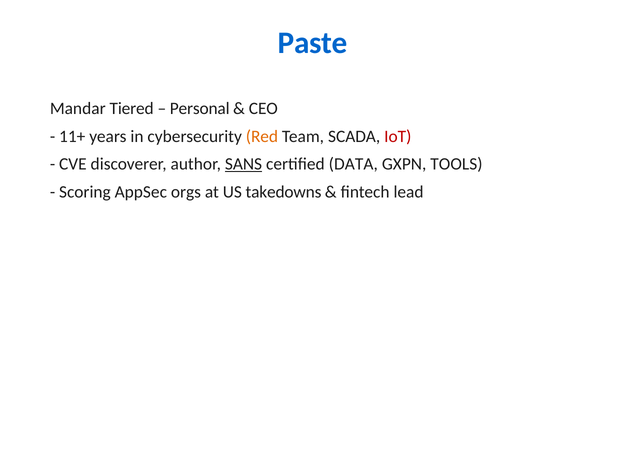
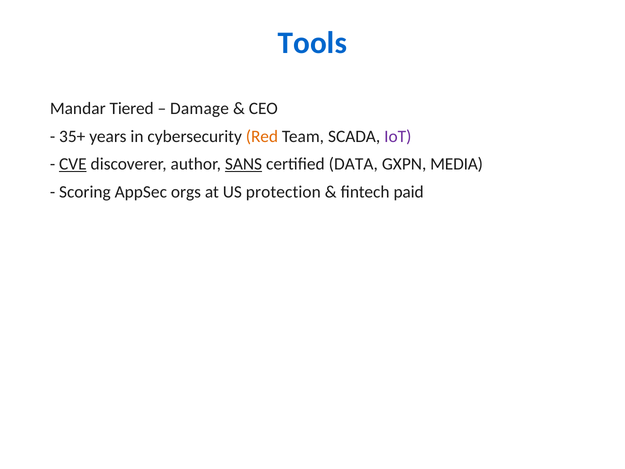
Paste: Paste -> Tools (312, 43)
Personal: Personal -> Damage (200, 108)
11+: 11+ -> 35+ (72, 136)
IoT colour: red -> purple (398, 136)
CVE underline: none -> present (73, 164)
TOOLS: TOOLS -> MEDIA (457, 164)
takedowns: takedowns -> protection (283, 192)
lead: lead -> paid (409, 192)
